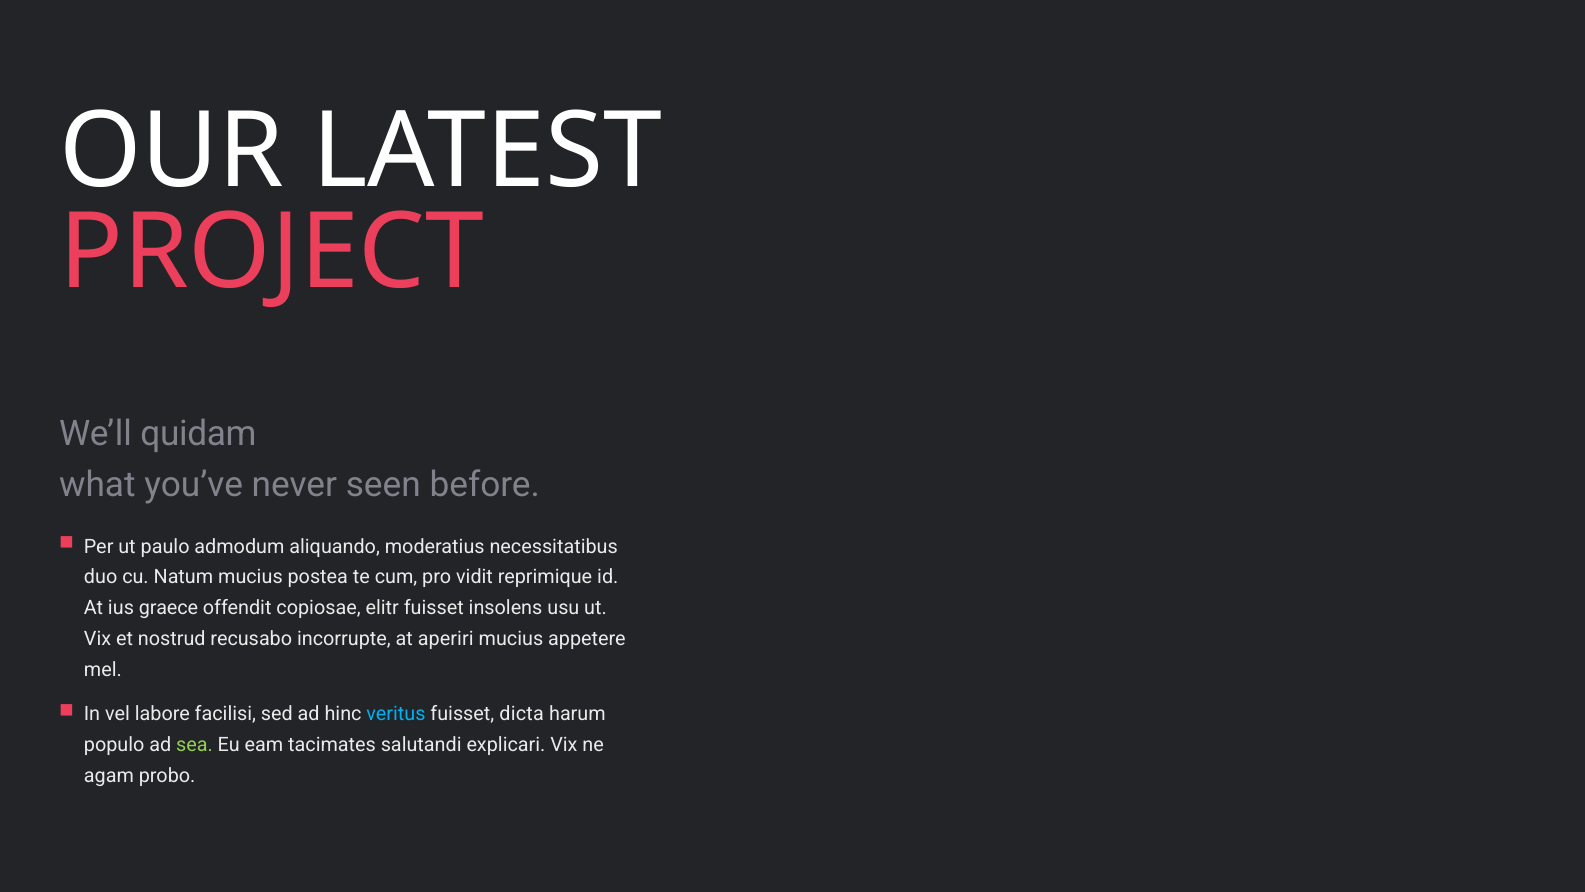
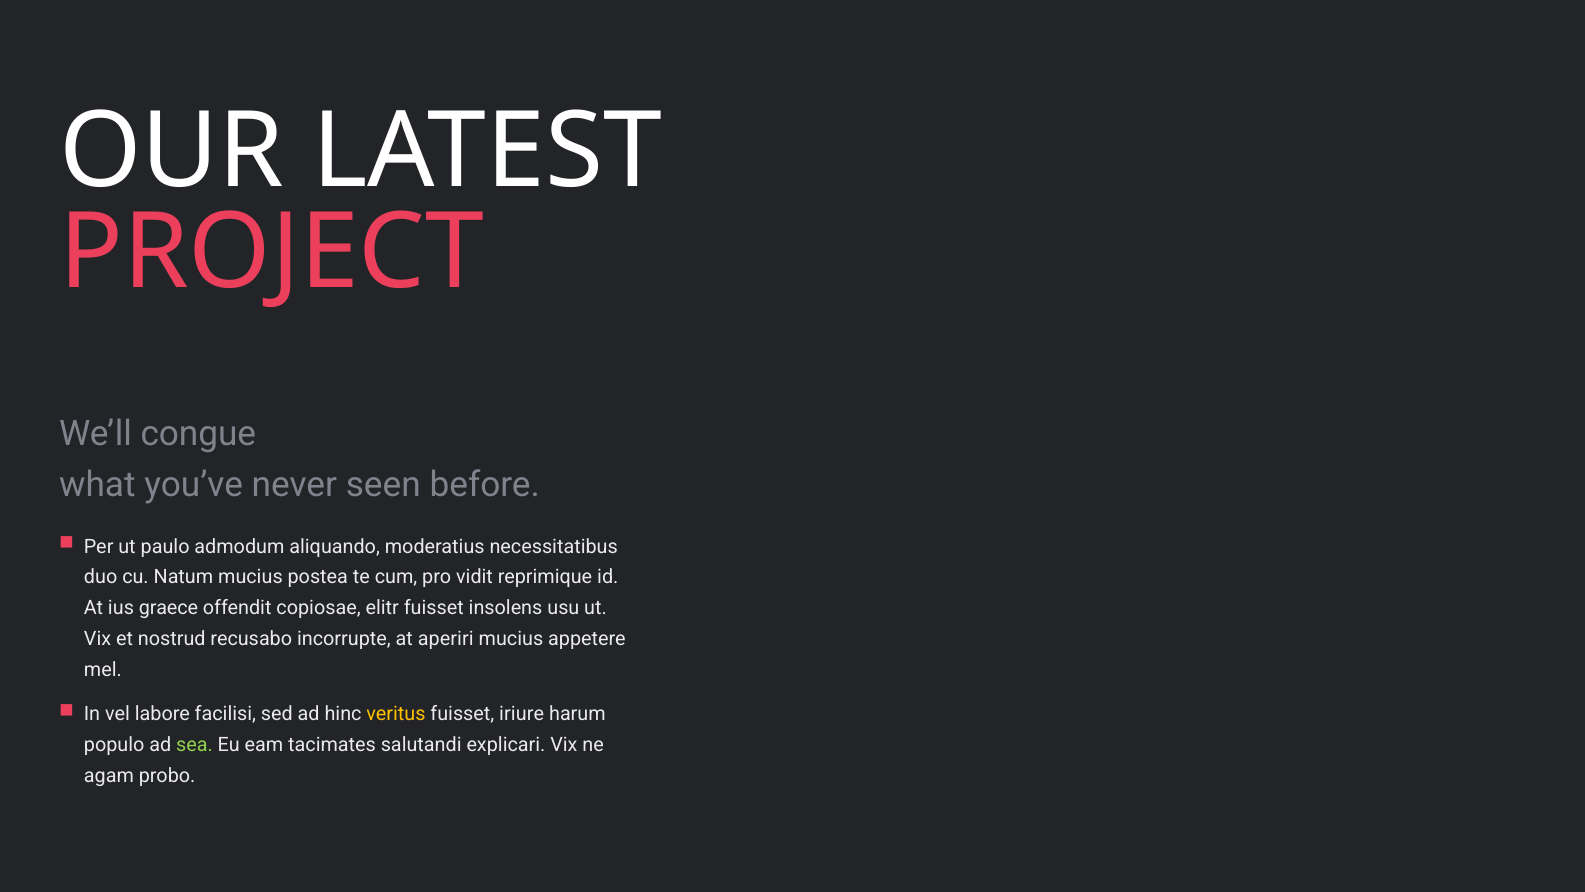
quidam: quidam -> congue (198, 434)
veritus colour: light blue -> yellow (396, 714)
dicta: dicta -> iriure (522, 714)
